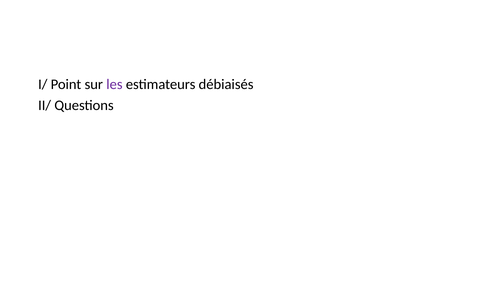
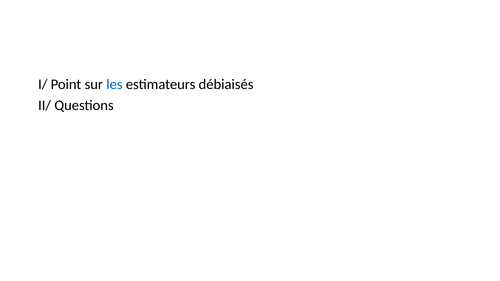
les colour: purple -> blue (114, 85)
